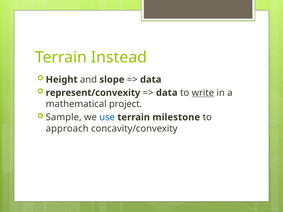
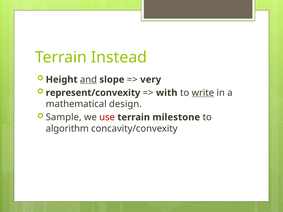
and underline: none -> present (88, 80)
data: data -> very (151, 80)
data: data -> with (167, 93)
project: project -> design (125, 104)
use colour: blue -> red (107, 117)
approach: approach -> algorithm (67, 129)
